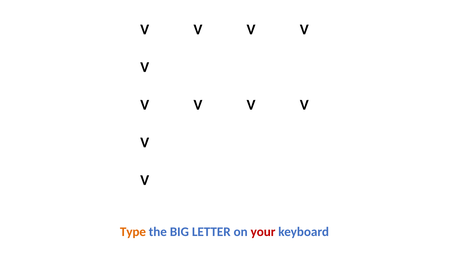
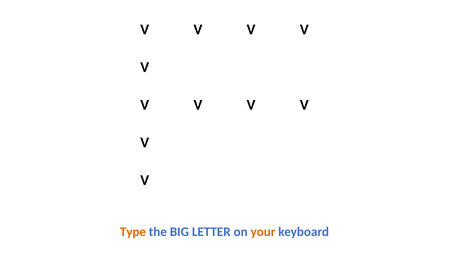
your colour: red -> orange (263, 232)
